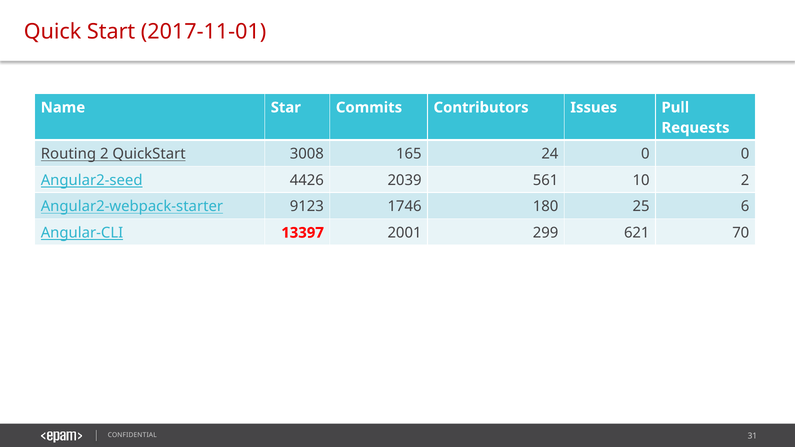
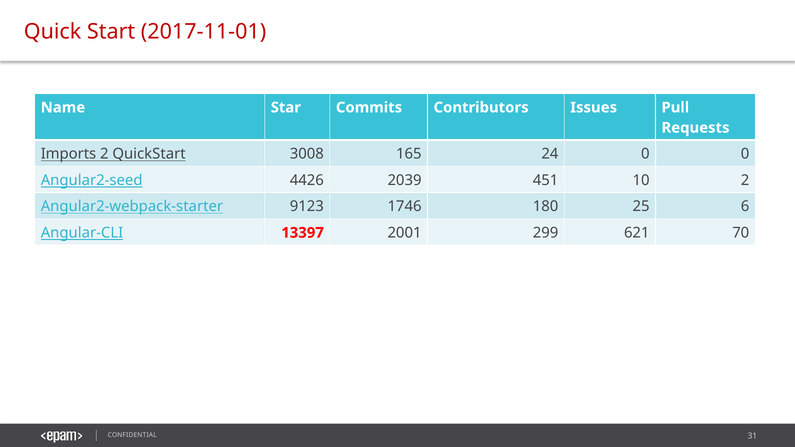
Routing: Routing -> Imports (68, 154)
561: 561 -> 451 (546, 180)
